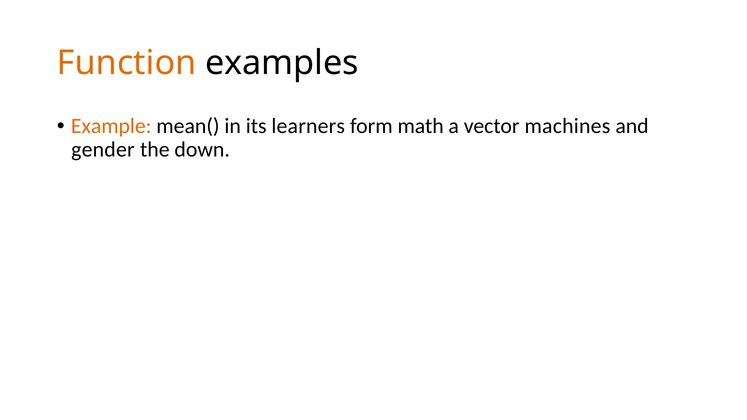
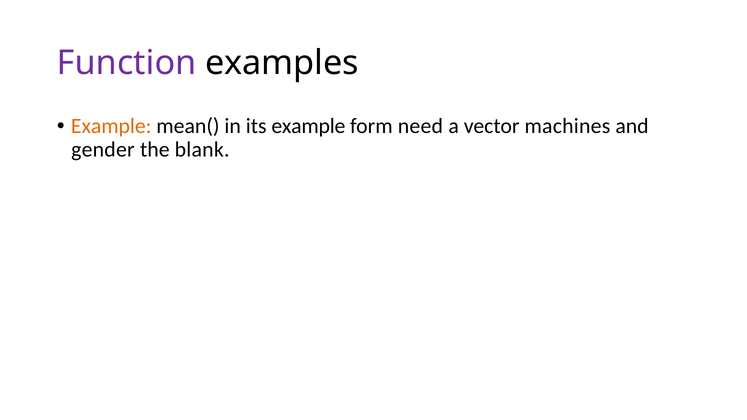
Function colour: orange -> purple (127, 63)
its learners: learners -> example (308, 126)
math: math -> need (420, 126)
down: down -> blank (202, 150)
